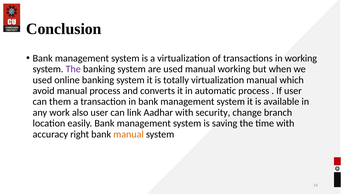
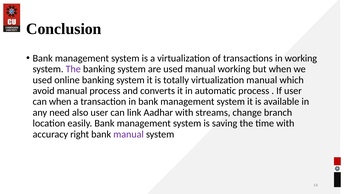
can them: them -> when (60, 101)
work: work -> need (60, 112)
security: security -> streams (213, 112)
manual colour: orange -> purple (129, 134)
